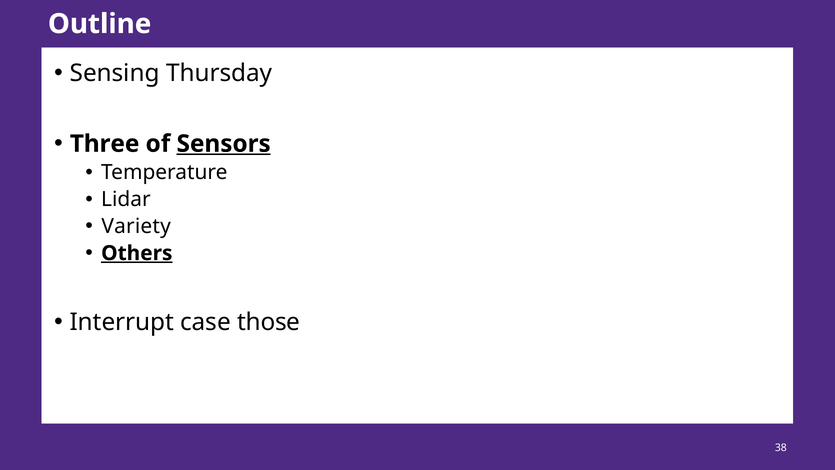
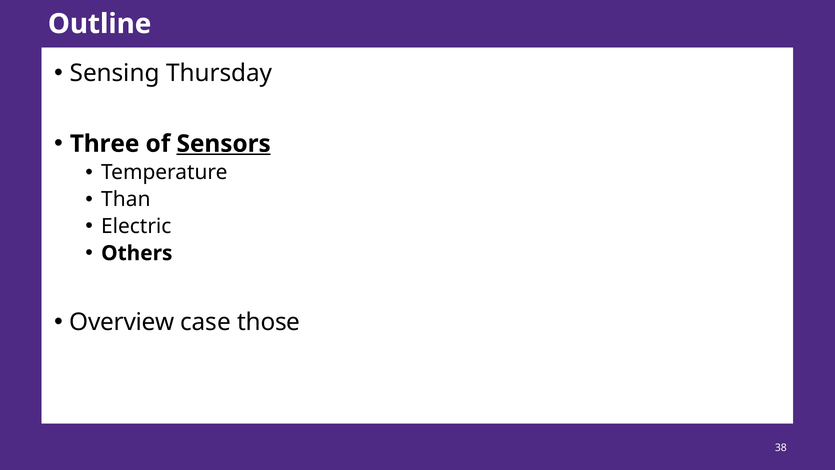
Lidar: Lidar -> Than (126, 199)
Variety: Variety -> Electric (136, 226)
Others underline: present -> none (137, 253)
Interrupt: Interrupt -> Overview (122, 322)
